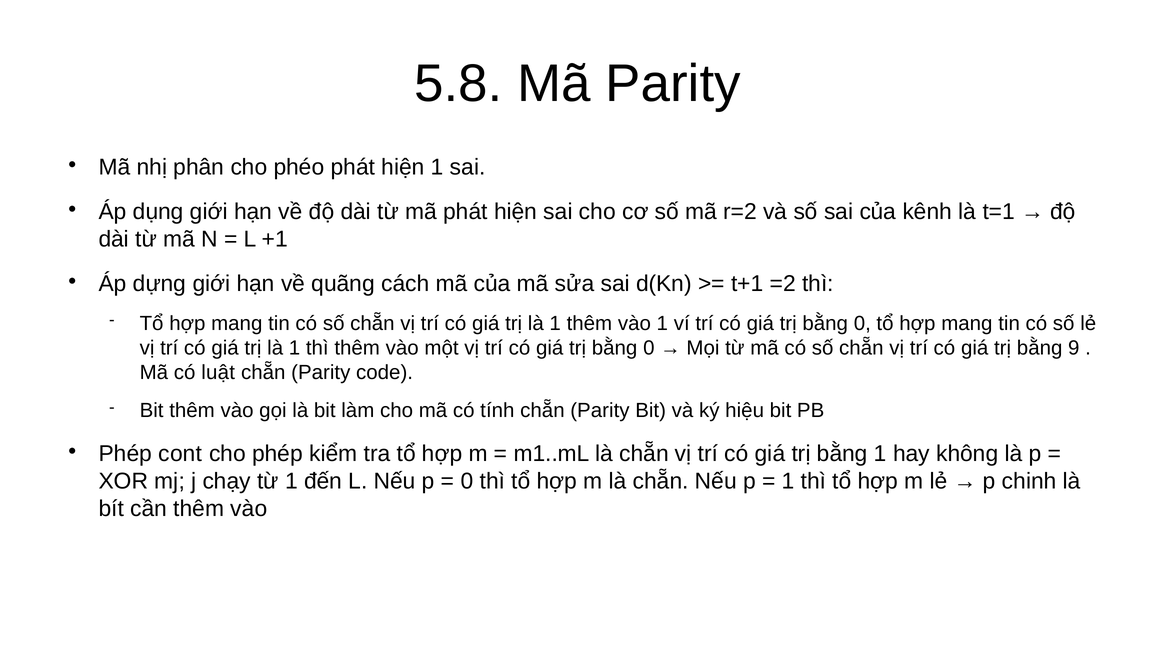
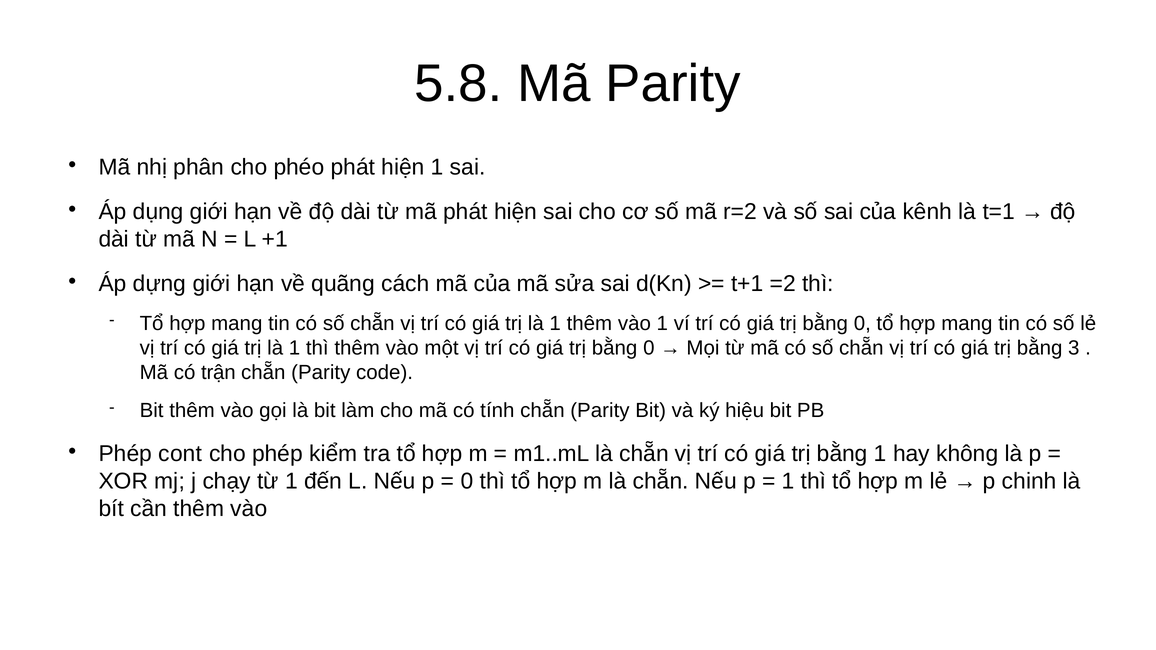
9: 9 -> 3 (1074, 348)
luật: luật -> trận (218, 373)
